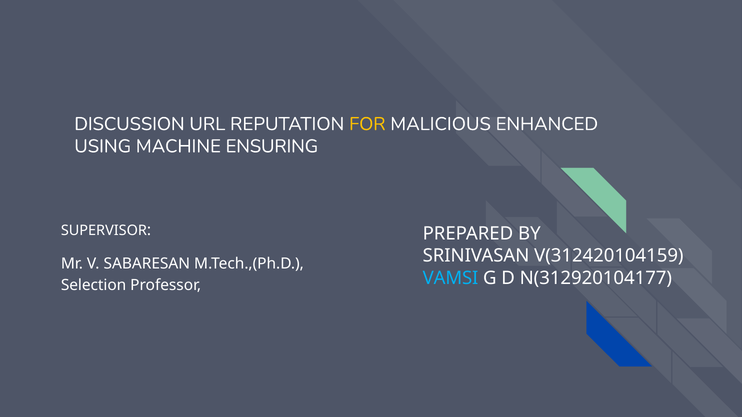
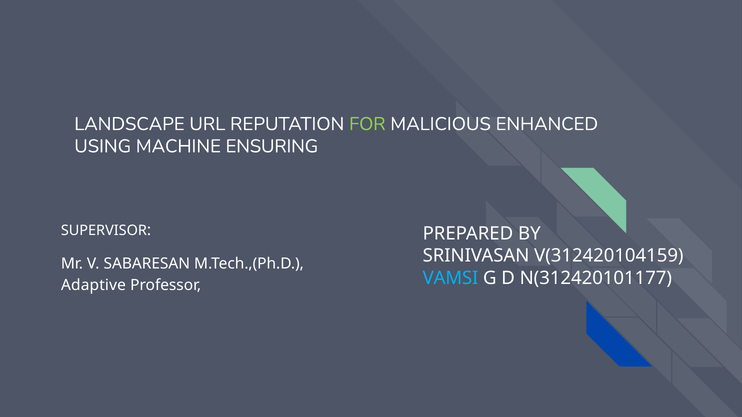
DISCUSSION: DISCUSSION -> LANDSCAPE (129, 124)
FOR colour: yellow -> light green (367, 124)
N(312920104177: N(312920104177 -> N(312420101177 (596, 278)
Selection: Selection -> Adaptive (93, 285)
